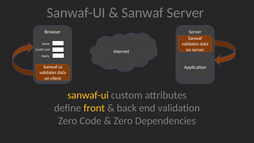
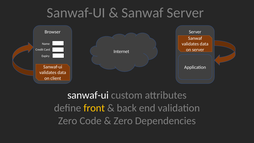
sanwaf-ui colour: yellow -> white (88, 95)
